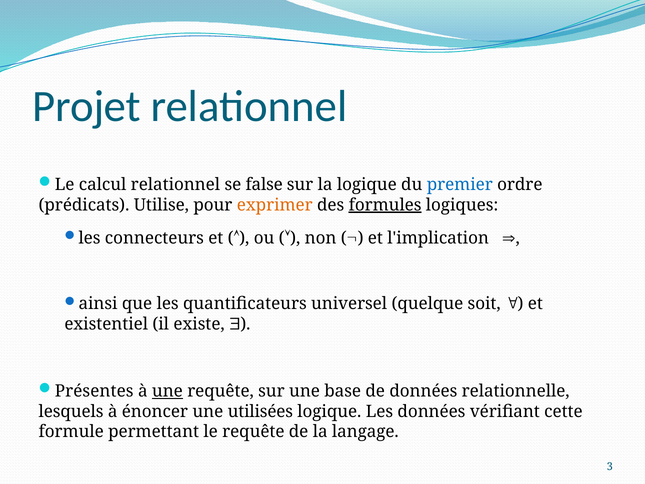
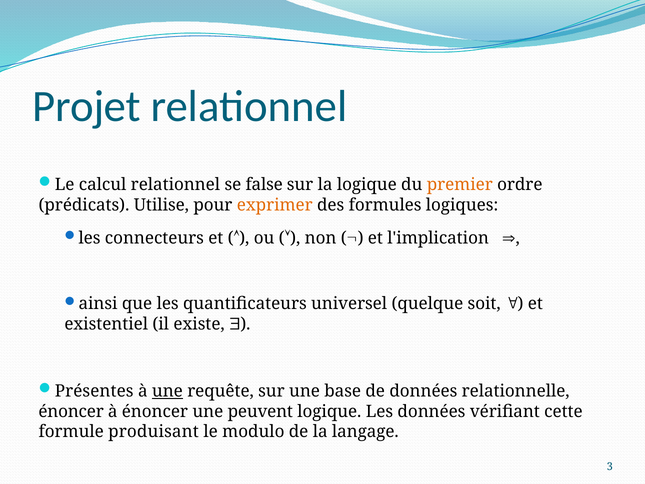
premier colour: blue -> orange (460, 184)
formules underline: present -> none (385, 205)
lesquels: lesquels -> énoncer (71, 411)
utilisées: utilisées -> peuvent (260, 411)
permettant: permettant -> produisant (154, 432)
le requête: requête -> modulo (253, 432)
